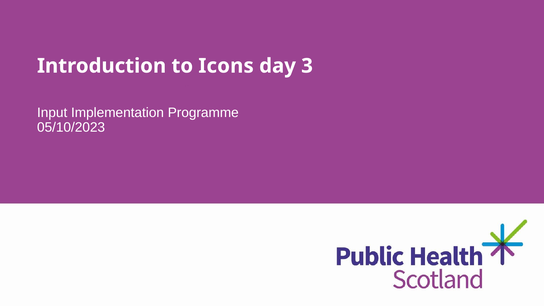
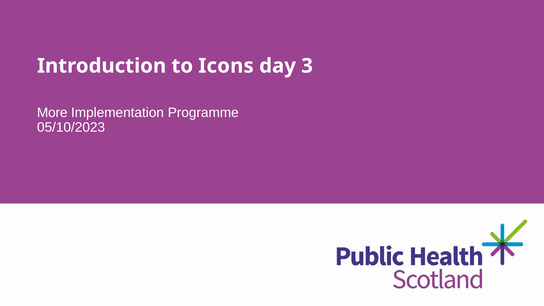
Input: Input -> More (52, 113)
